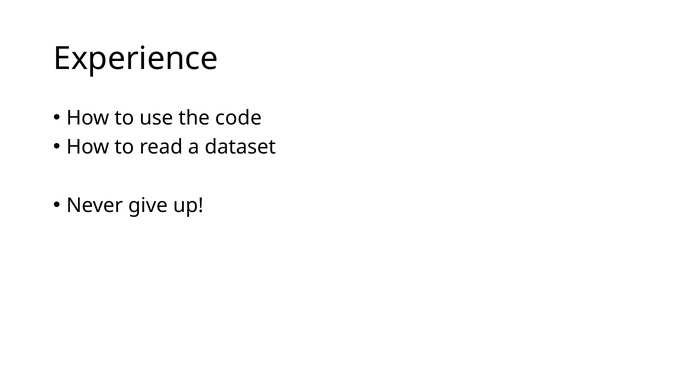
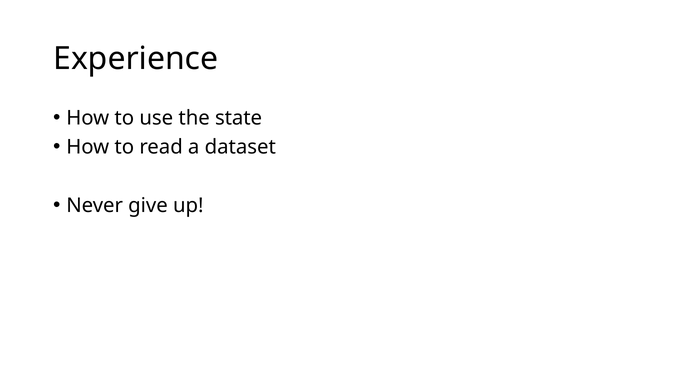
code: code -> state (239, 118)
